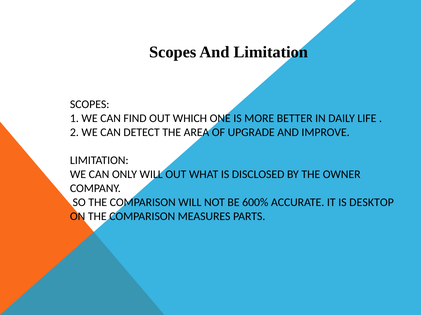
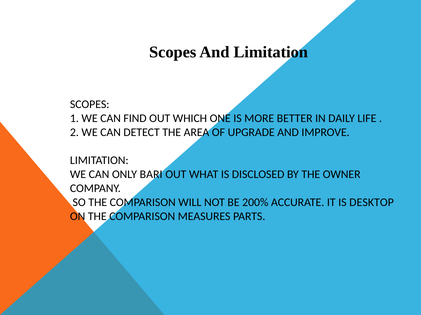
ONLY WILL: WILL -> BARI (151, 175)
600%: 600% -> 200% (255, 203)
